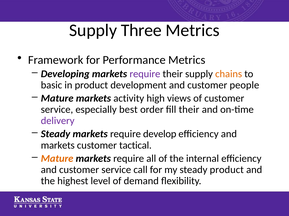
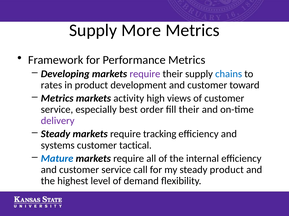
Three: Three -> More (141, 30)
chains colour: orange -> blue (229, 74)
basic: basic -> rates (51, 85)
people: people -> toward (244, 85)
Mature: Mature -> Metrics (57, 99)
develop: develop -> tracking (160, 134)
markets: markets -> systems (58, 146)
Mature colour: orange -> blue (57, 159)
